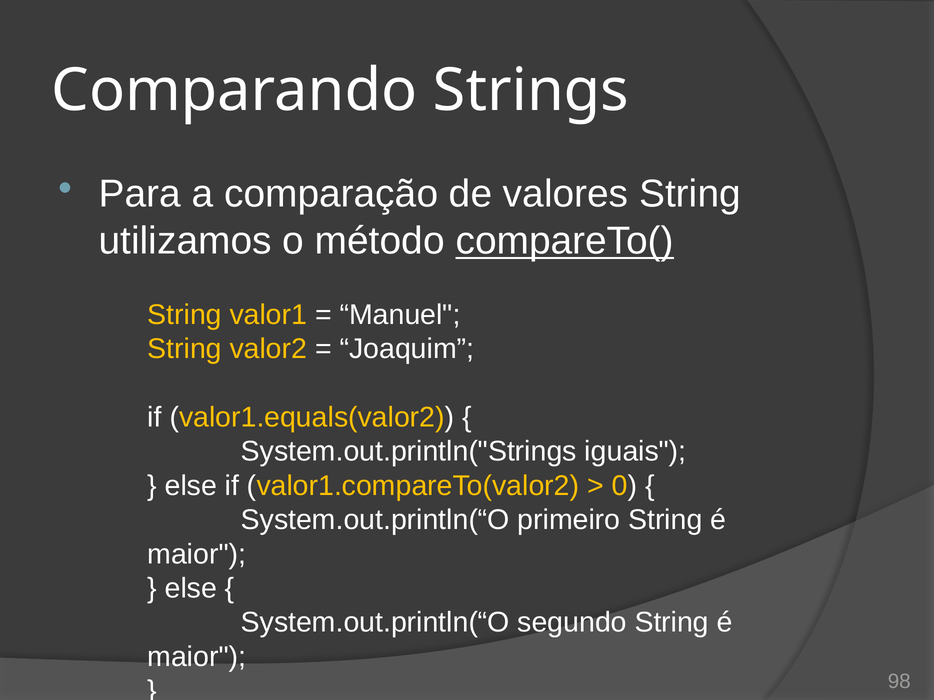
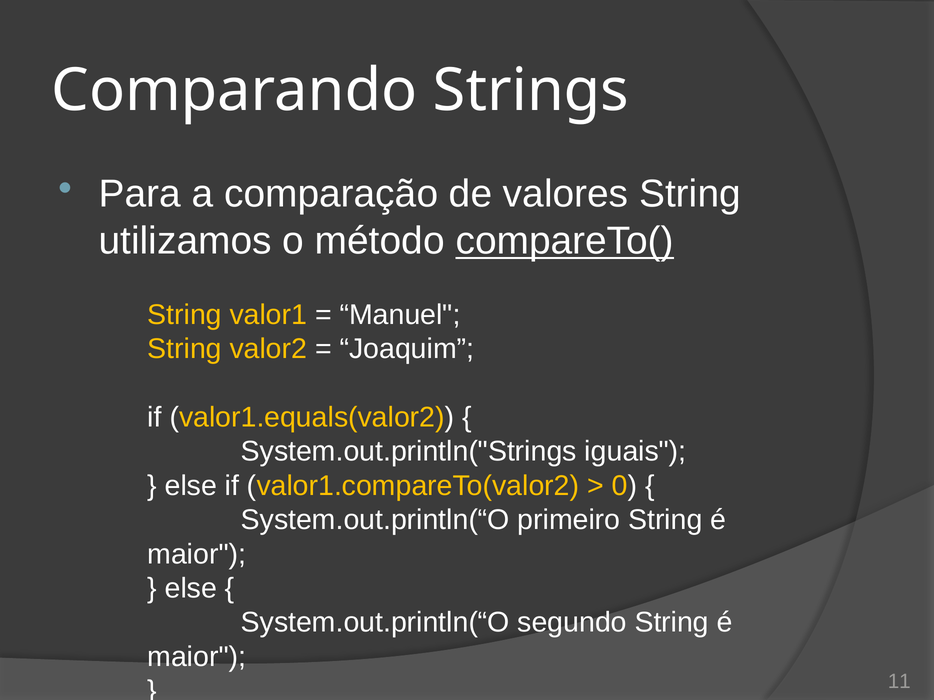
98: 98 -> 11 (899, 682)
